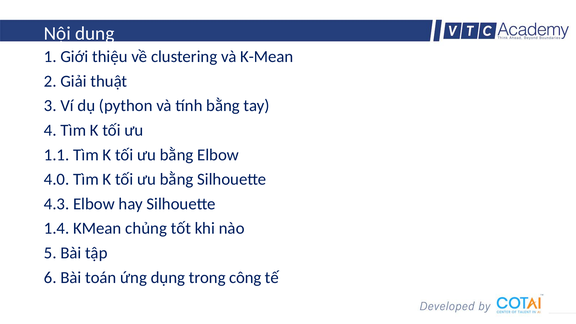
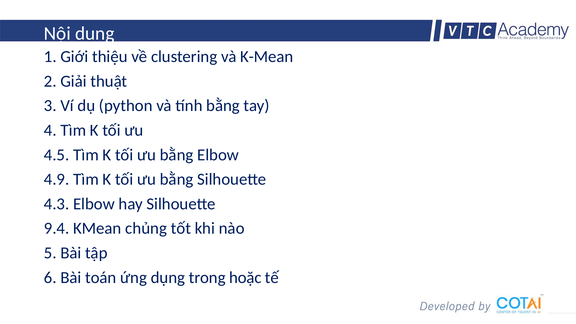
1.1: 1.1 -> 4.5 (57, 155)
4.0: 4.0 -> 4.9 (57, 179)
1.4: 1.4 -> 9.4 (57, 228)
công: công -> hoặc (245, 277)
